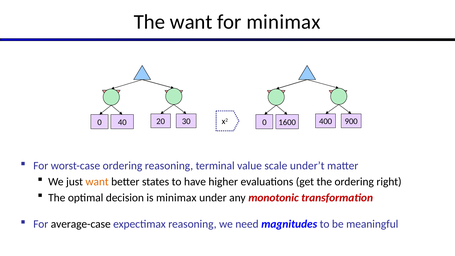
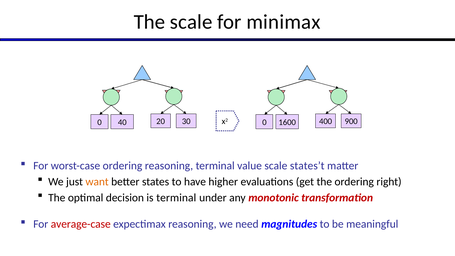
The want: want -> scale (191, 22)
under’t: under’t -> states’t (307, 166)
is minimax: minimax -> terminal (176, 198)
average-case colour: black -> red (81, 224)
